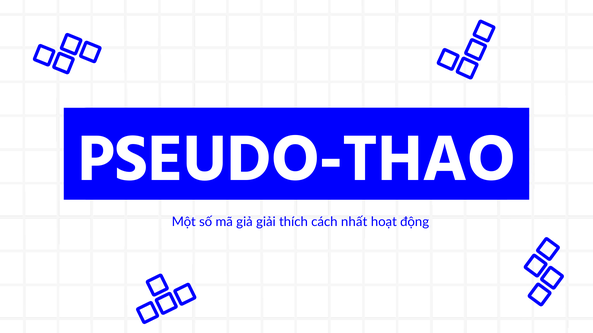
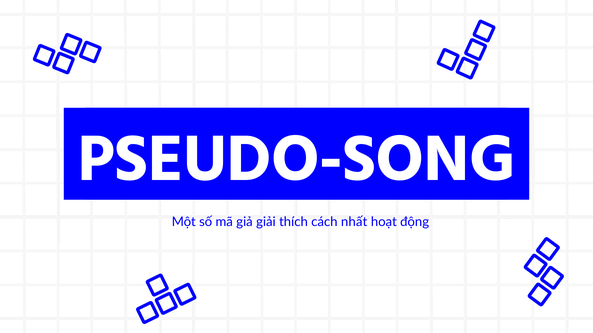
PSEUDO-THAO: PSEUDO-THAO -> PSEUDO-SONG (297, 159)
